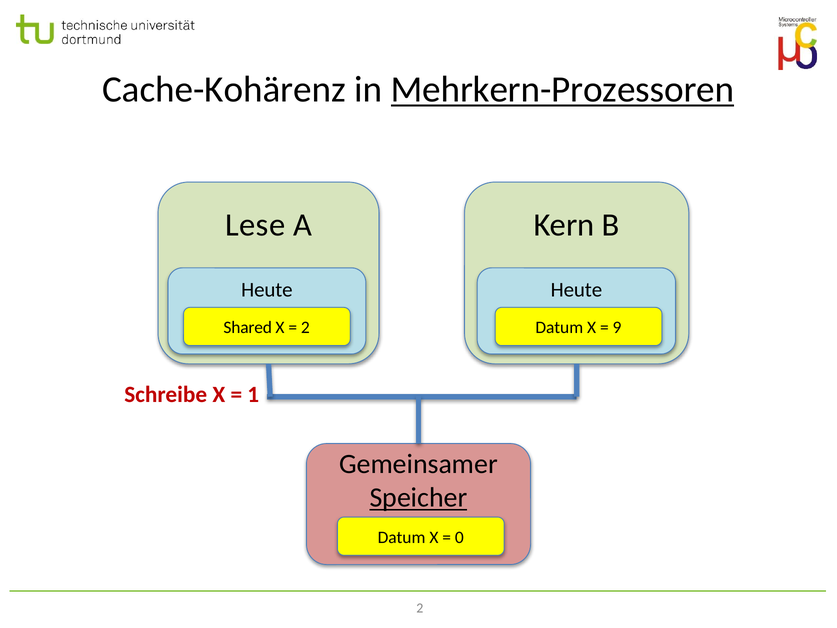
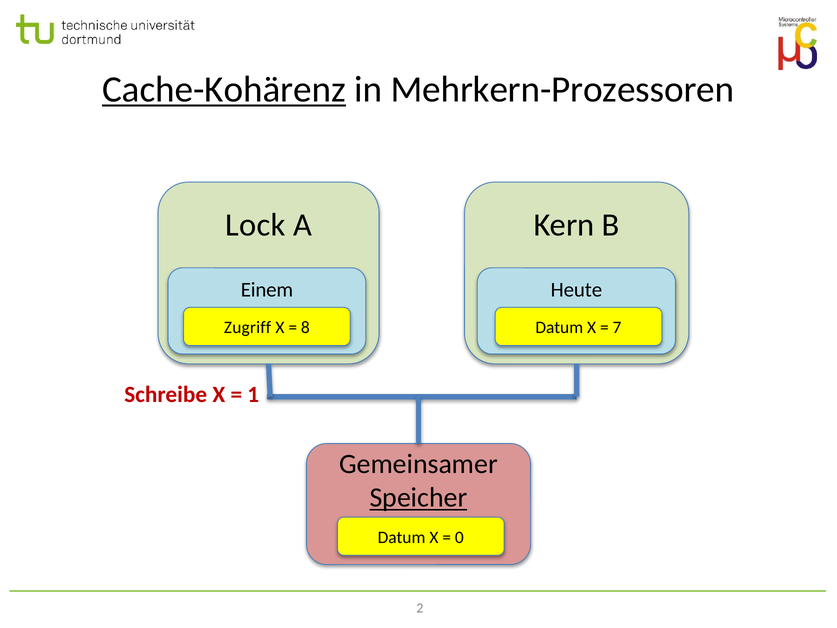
Cache-Kohärenz underline: none -> present (224, 89)
Mehrkern-Prozessoren underline: present -> none (562, 89)
Lese: Lese -> Lock (255, 225)
Heute: Heute -> Einem (267, 290)
Shared: Shared -> Zugriff (248, 328)
2: 2 -> 8 (305, 328)
9: 9 -> 7 (617, 328)
